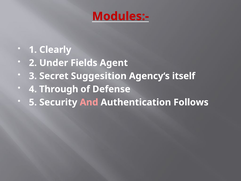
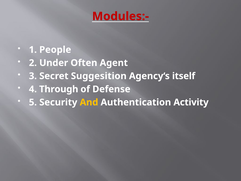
Clearly: Clearly -> People (55, 50)
Fields: Fields -> Often (84, 63)
And colour: pink -> yellow (89, 102)
Follows: Follows -> Activity (191, 102)
